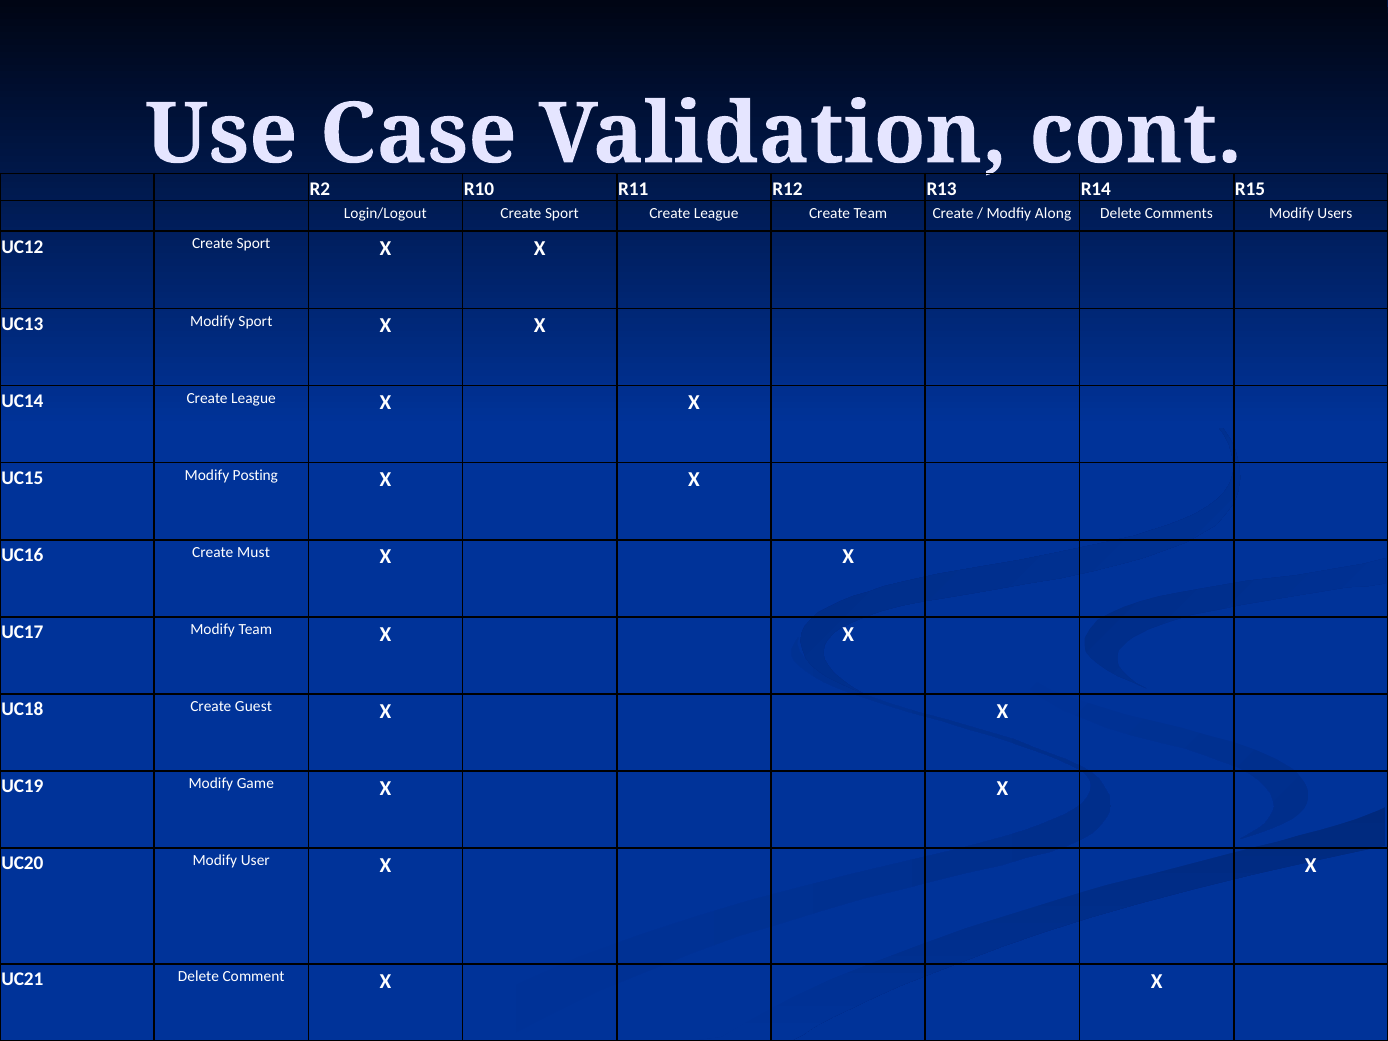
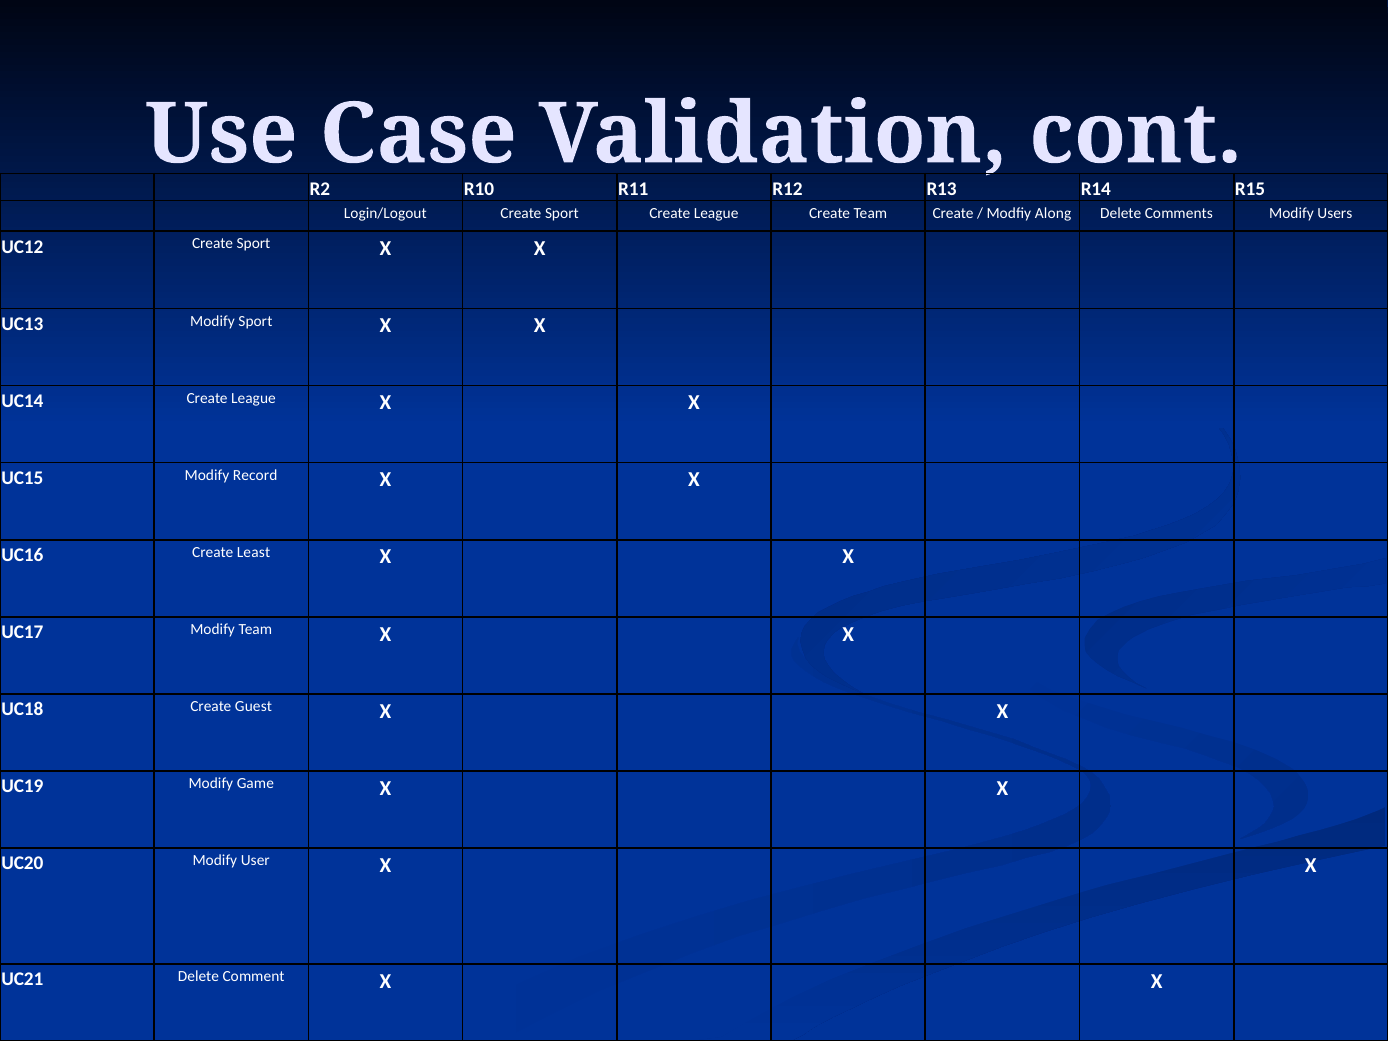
Posting: Posting -> Record (255, 475)
Must: Must -> Least (254, 552)
